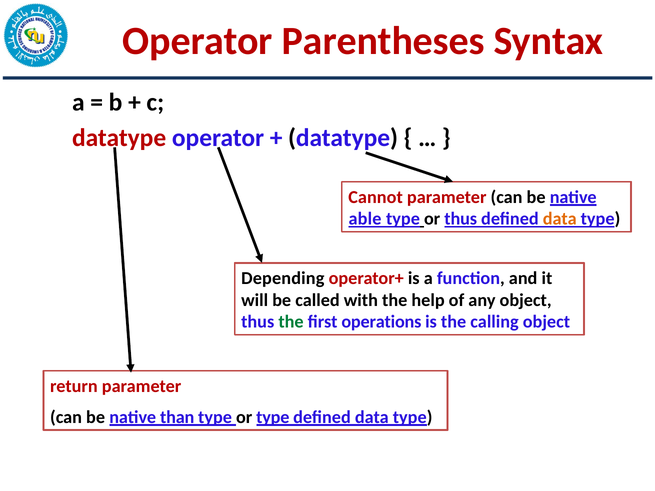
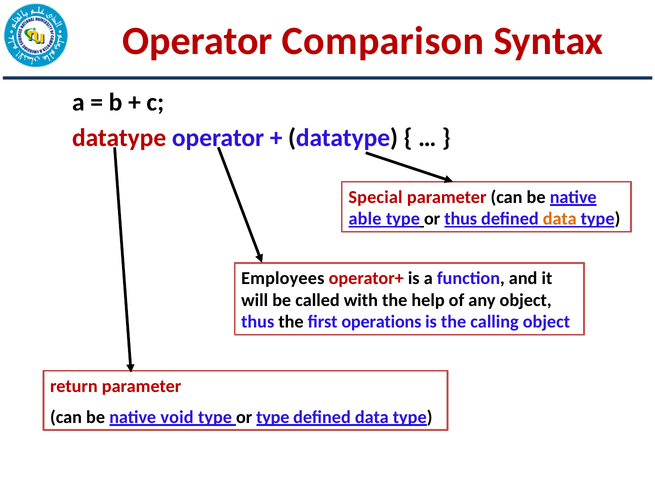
Parentheses: Parentheses -> Comparison (383, 41)
Cannot: Cannot -> Special (375, 197)
Depending: Depending -> Employees (283, 278)
the colour: green -> black (291, 322)
than: than -> void (177, 417)
